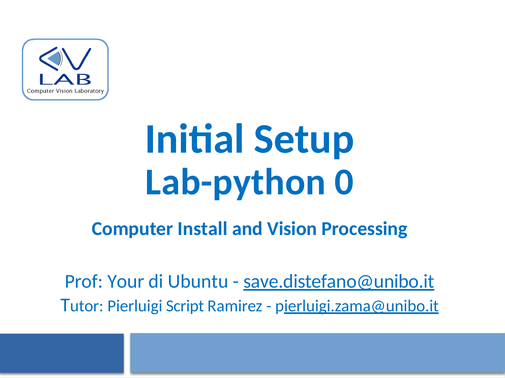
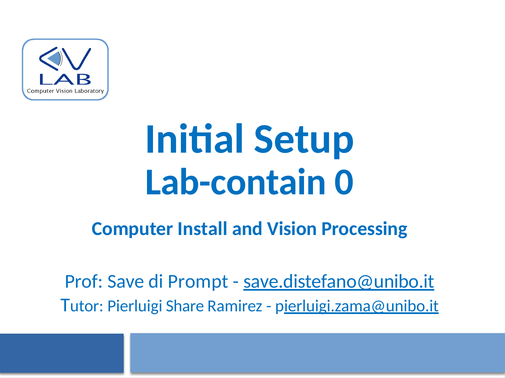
Lab-python: Lab-python -> Lab-contain (236, 182)
Your: Your -> Save (126, 282)
Ubuntu: Ubuntu -> Prompt (198, 282)
Script: Script -> Share (185, 306)
